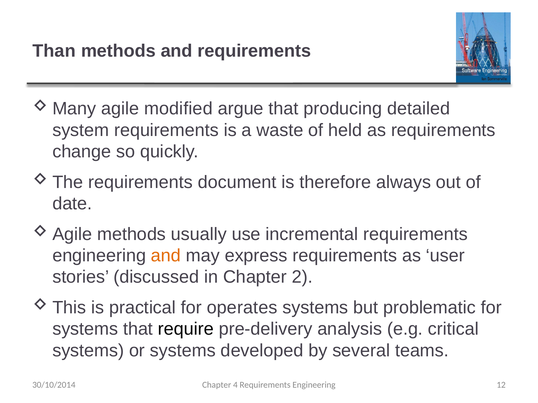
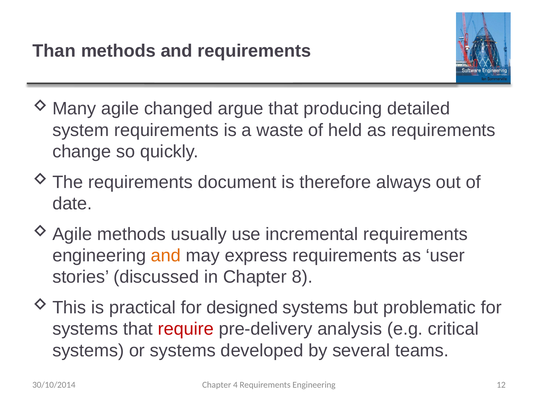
modified: modified -> changed (178, 109)
2: 2 -> 8 (302, 277)
operates: operates -> designed (242, 308)
require colour: black -> red (186, 329)
